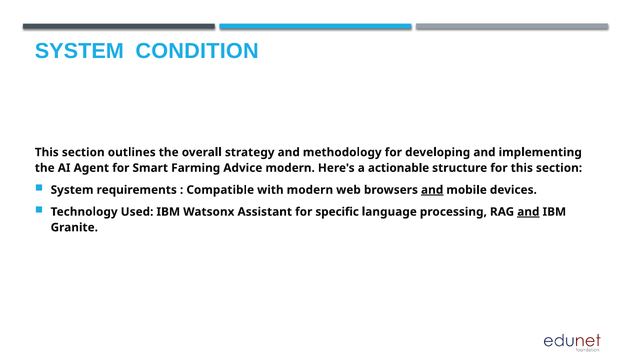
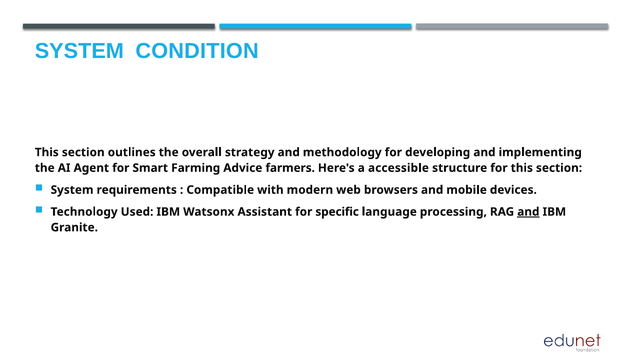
Advice modern: modern -> farmers (290, 168)
actionable: actionable -> accessible (398, 168)
and underline: present -> none (432, 190)
